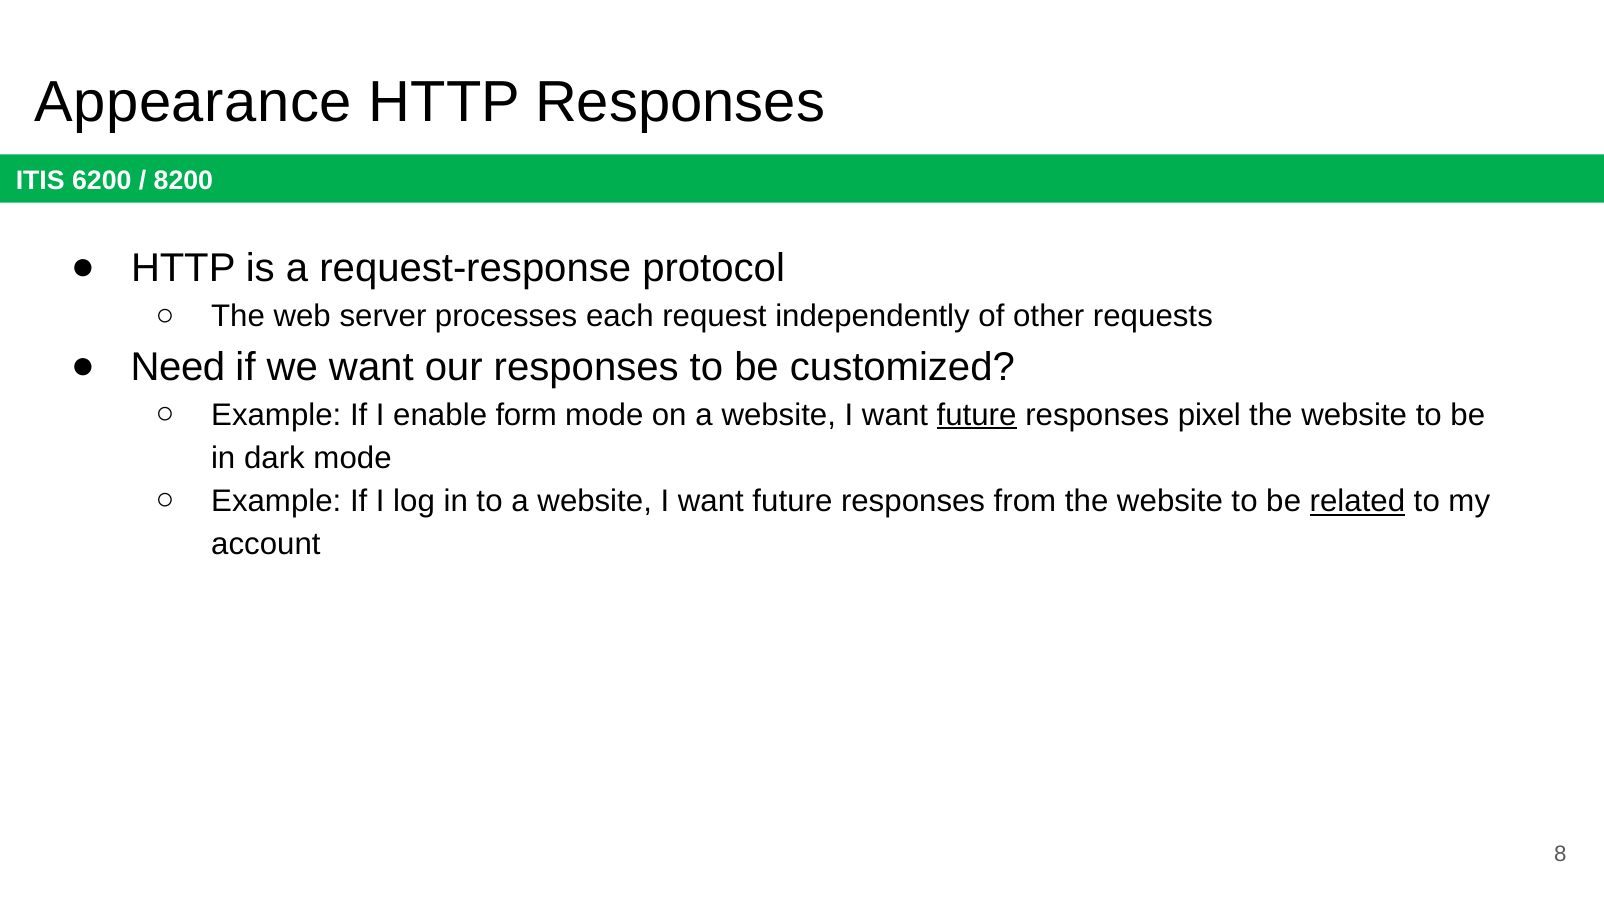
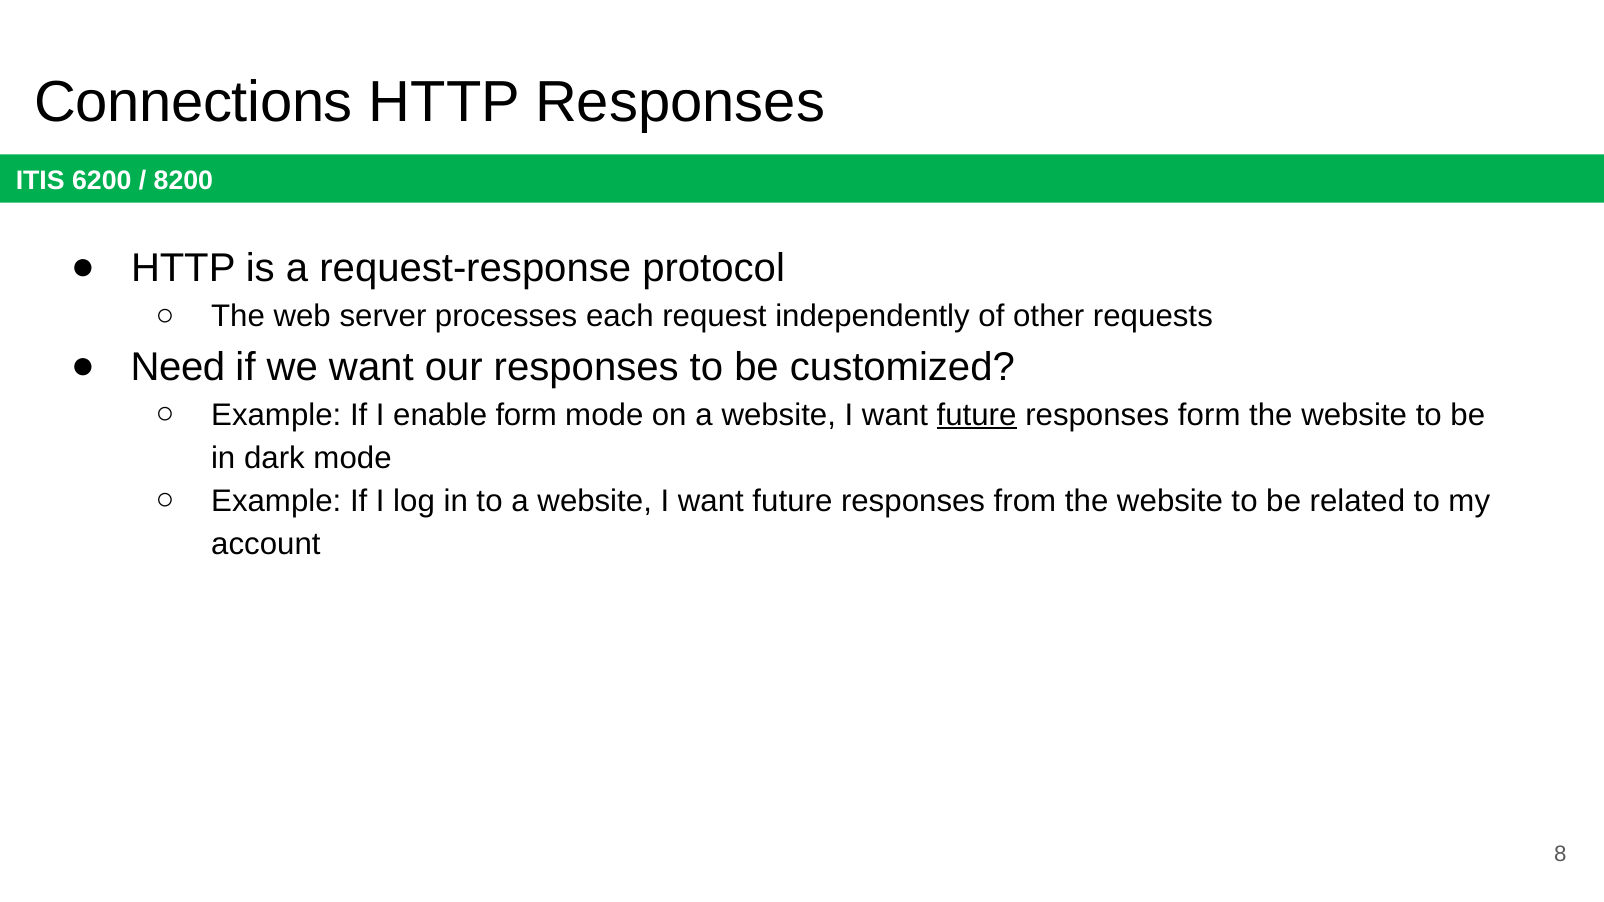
Appearance: Appearance -> Connections (193, 102)
responses pixel: pixel -> form (1209, 415)
related underline: present -> none (1357, 501)
